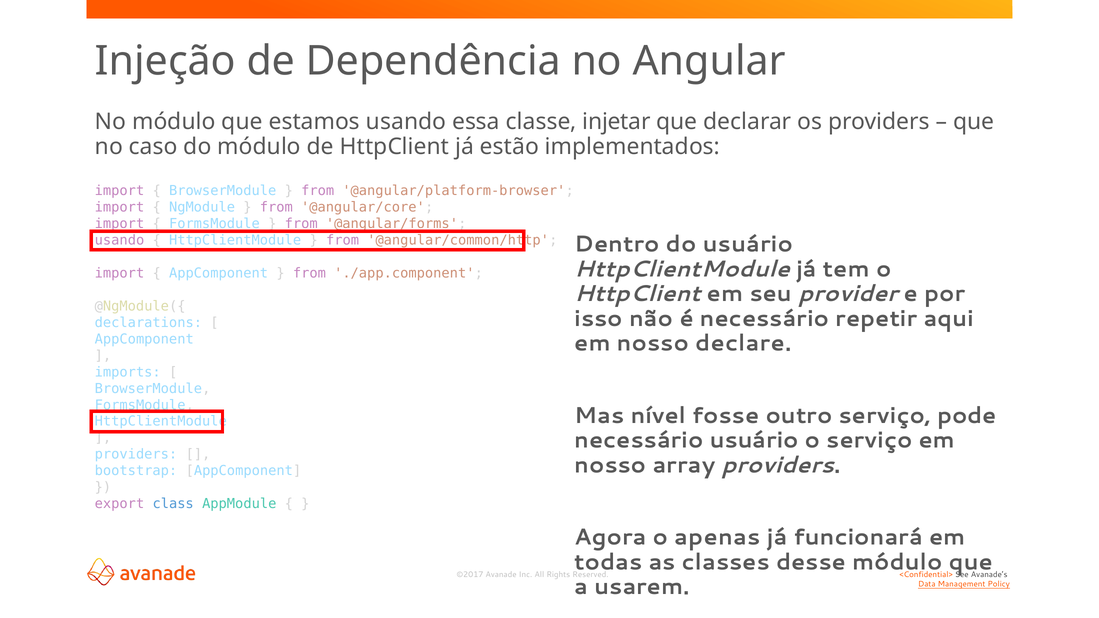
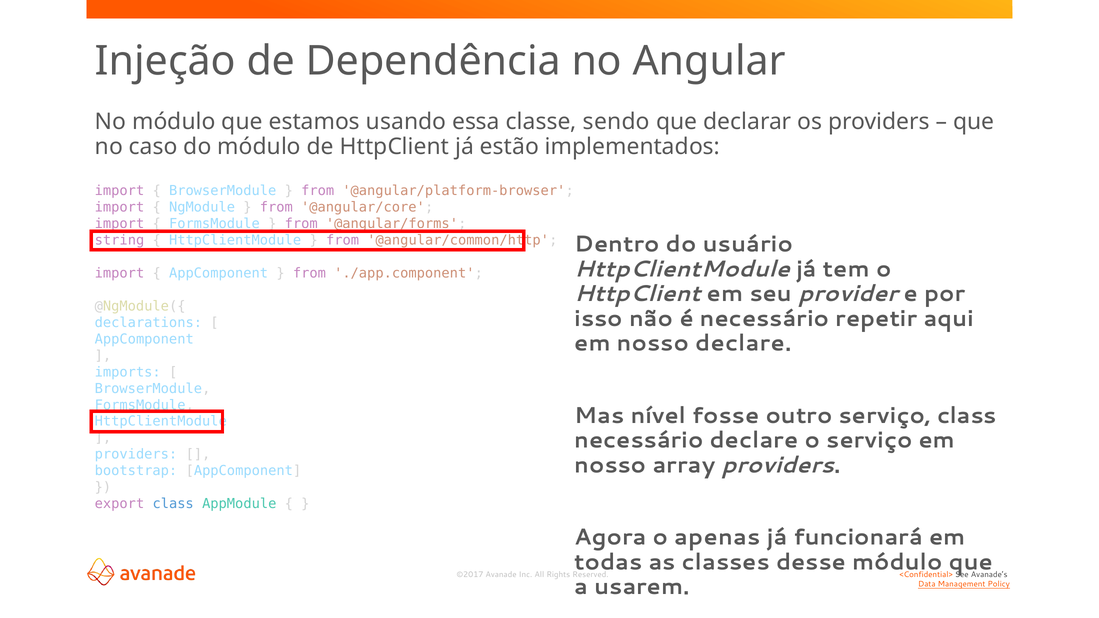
injetar: injetar -> sendo (616, 122)
usando: usando -> string (120, 240)
serviço pode: pode -> class (967, 416)
necessário usuário: usuário -> declare (754, 440)
